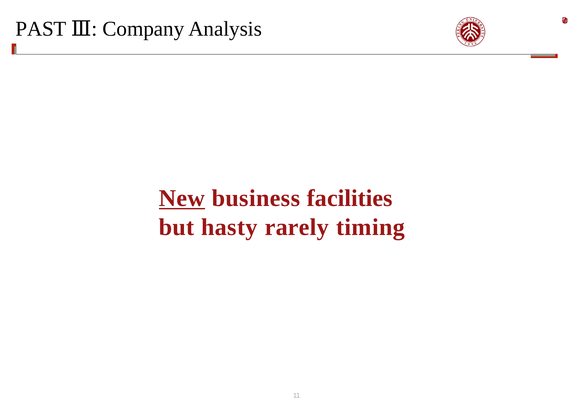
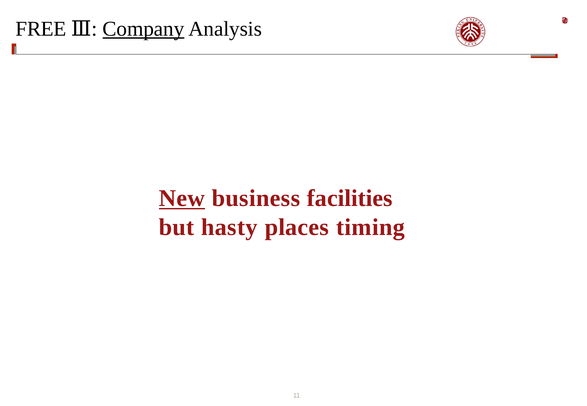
PAST: PAST -> FREE (41, 29)
Company underline: none -> present (143, 29)
rarely: rarely -> places (297, 227)
